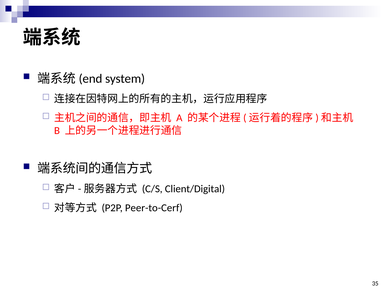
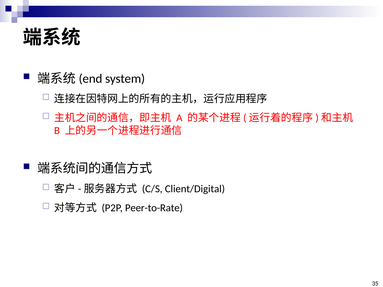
Peer-to-Cerf: Peer-to-Cerf -> Peer-to-Rate (154, 208)
